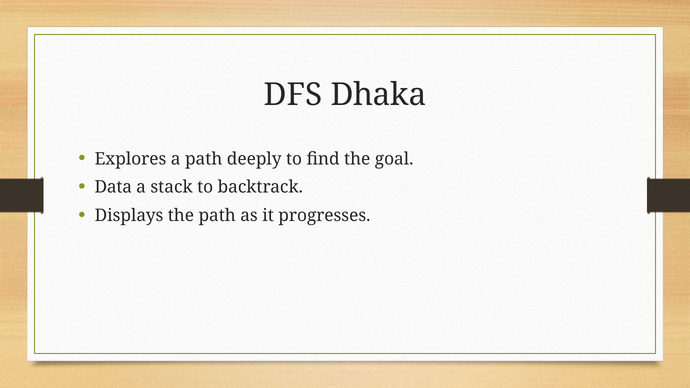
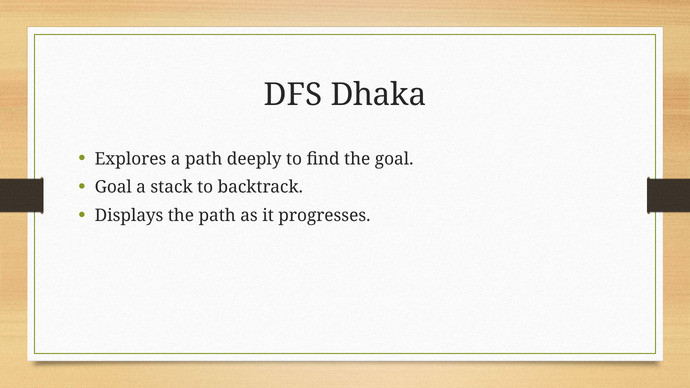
Data: Data -> Goal (113, 187)
